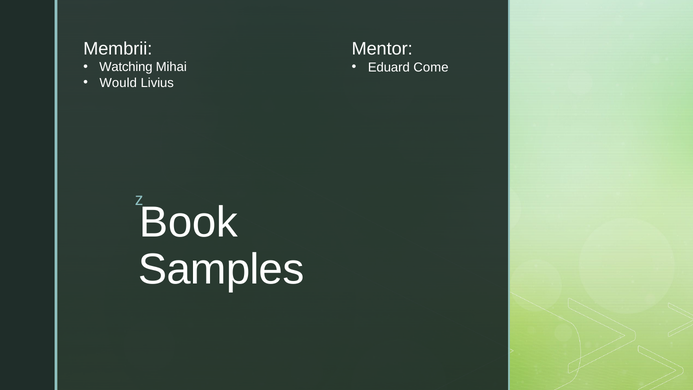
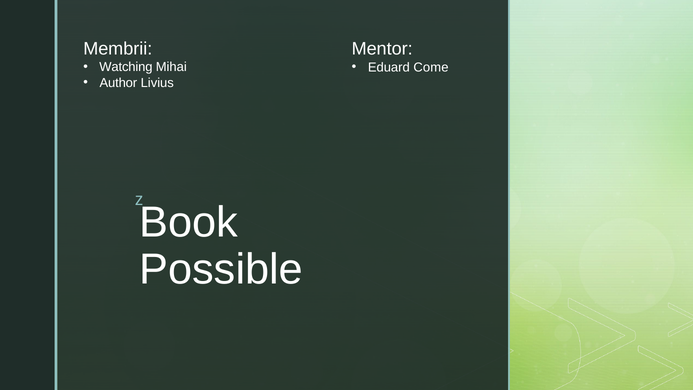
Would: Would -> Author (118, 83)
Samples: Samples -> Possible (221, 269)
